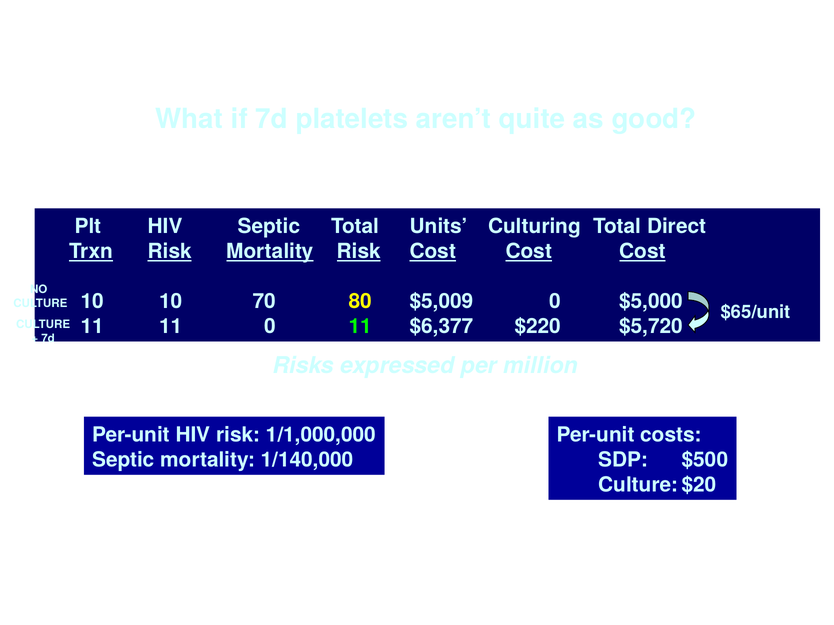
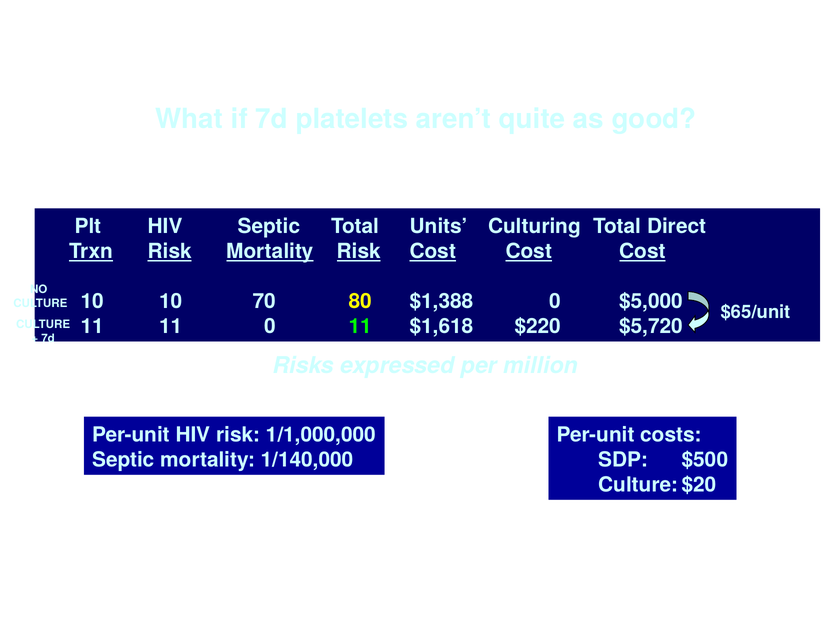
$5,009: $5,009 -> $1,388 (442, 302)
$6,377: $6,377 -> $1,618 (442, 327)
